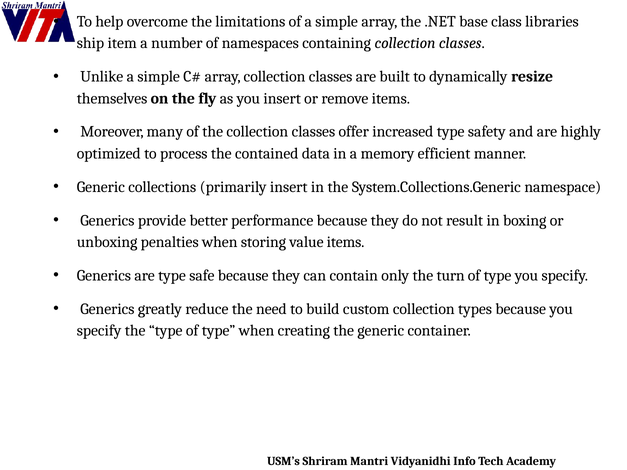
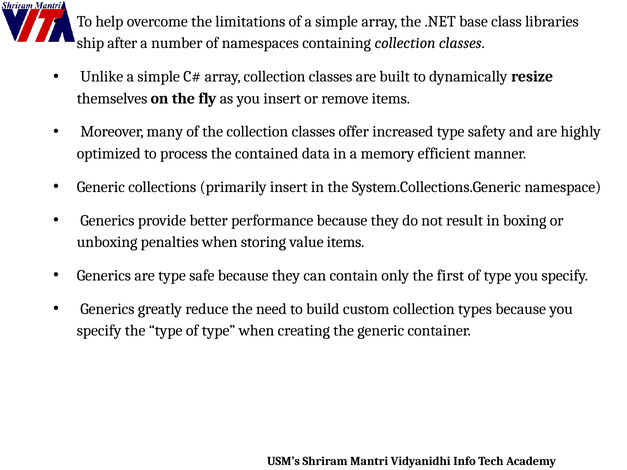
item: item -> after (122, 43)
turn: turn -> first (450, 276)
